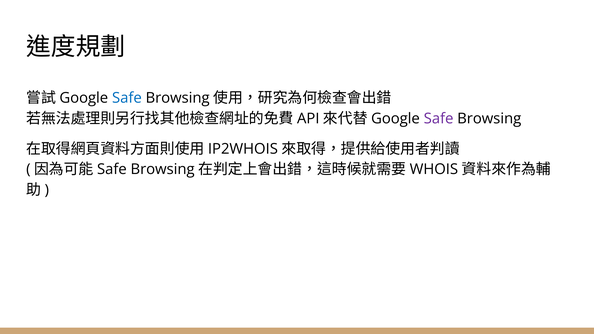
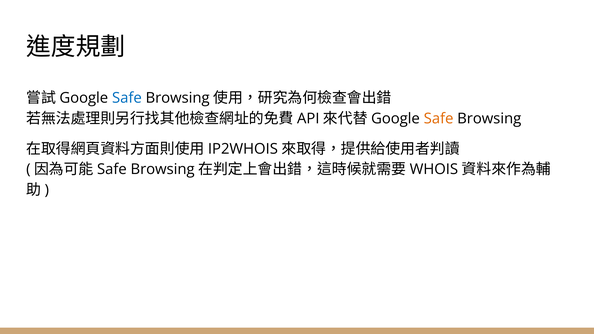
Safe colour: purple -> orange (439, 119)
